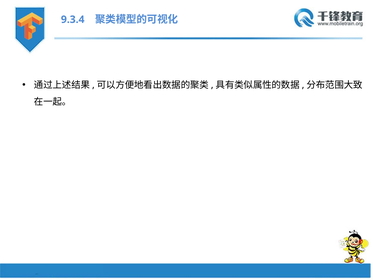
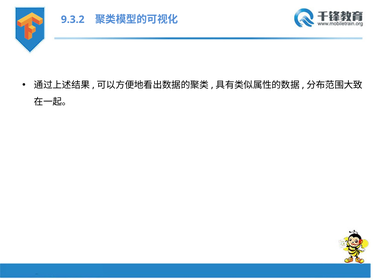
9.3.4: 9.3.4 -> 9.3.2 (73, 19)
